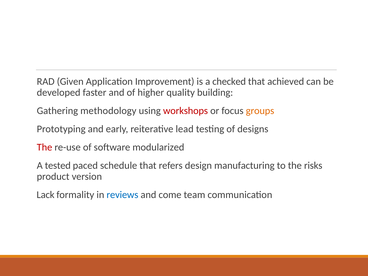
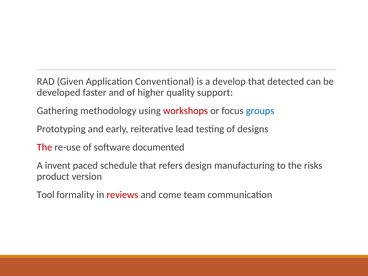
Improvement: Improvement -> Conventional (165, 82)
checked: checked -> develop (229, 82)
achieved: achieved -> detected (286, 82)
building: building -> support (215, 93)
groups colour: orange -> blue (260, 111)
modularized: modularized -> documented (158, 147)
tested: tested -> invent (58, 165)
Lack: Lack -> Tool (46, 195)
reviews colour: blue -> red (122, 195)
